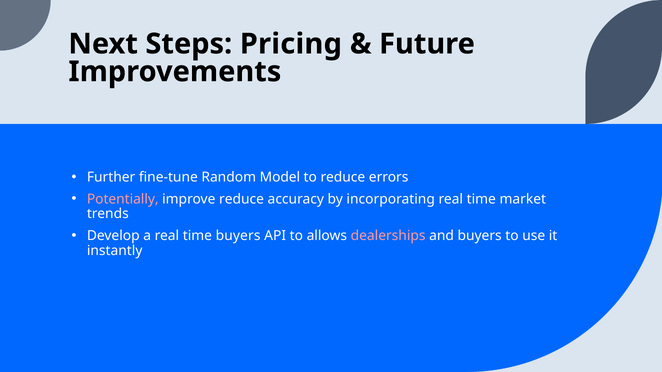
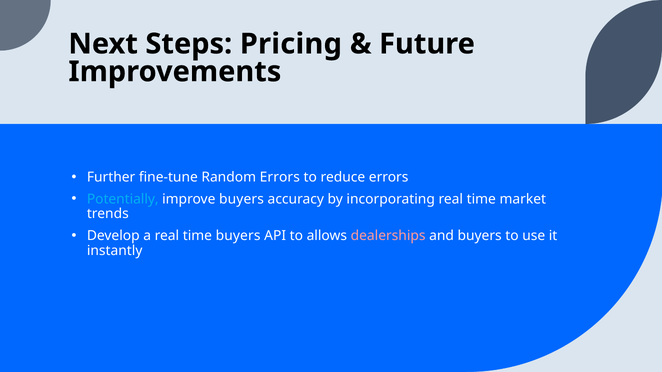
Random Model: Model -> Errors (280, 177)
Potentially colour: pink -> light blue (123, 199)
improve reduce: reduce -> buyers (241, 199)
